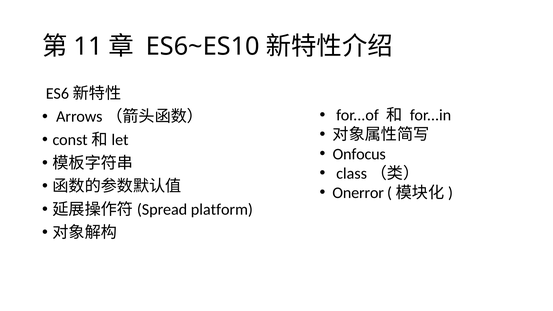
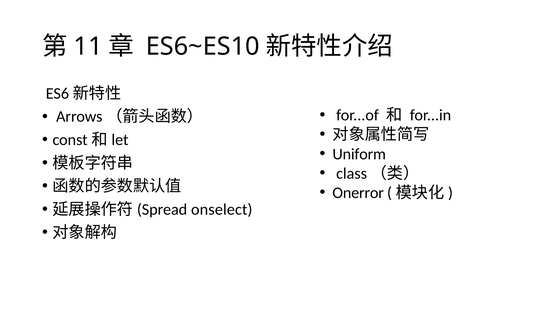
Onfocus: Onfocus -> Uniform (359, 154)
platform: platform -> onselect (222, 209)
